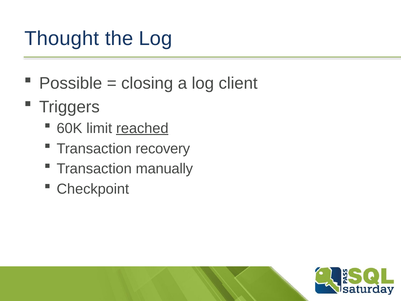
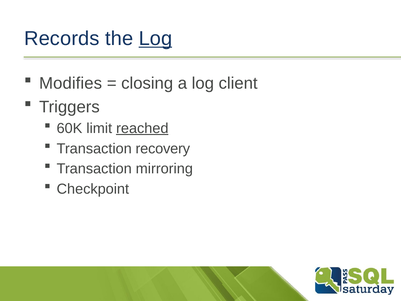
Thought: Thought -> Records (62, 39)
Log underline: none -> present (155, 39)
Possible: Possible -> Modifies (71, 83)
manually: manually -> mirroring (164, 169)
